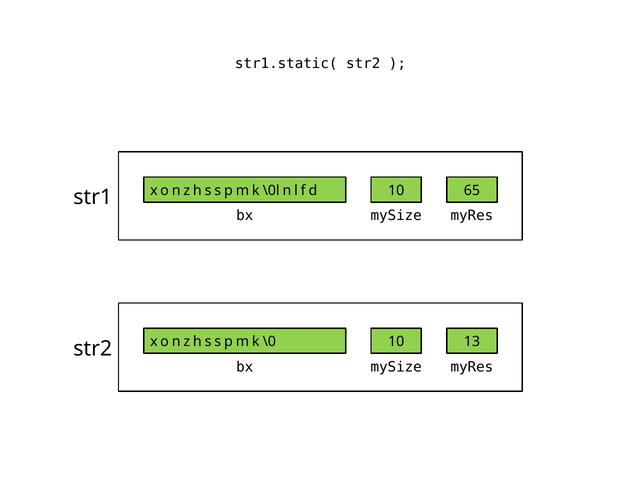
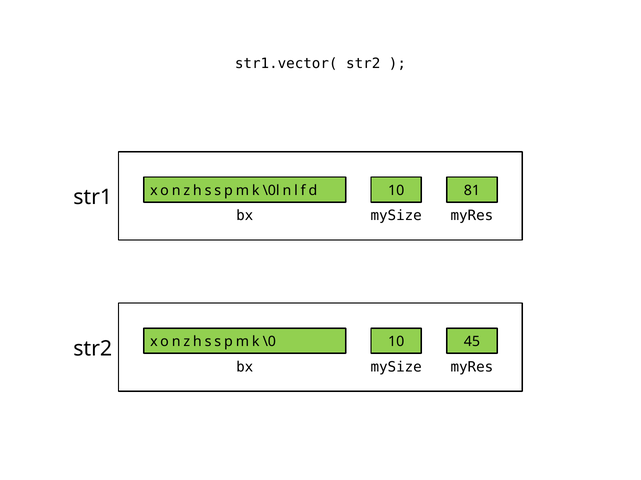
str1.static(: str1.static( -> str1.vector( (286, 64)
65: 65 -> 81 (472, 191)
13: 13 -> 45 (472, 342)
